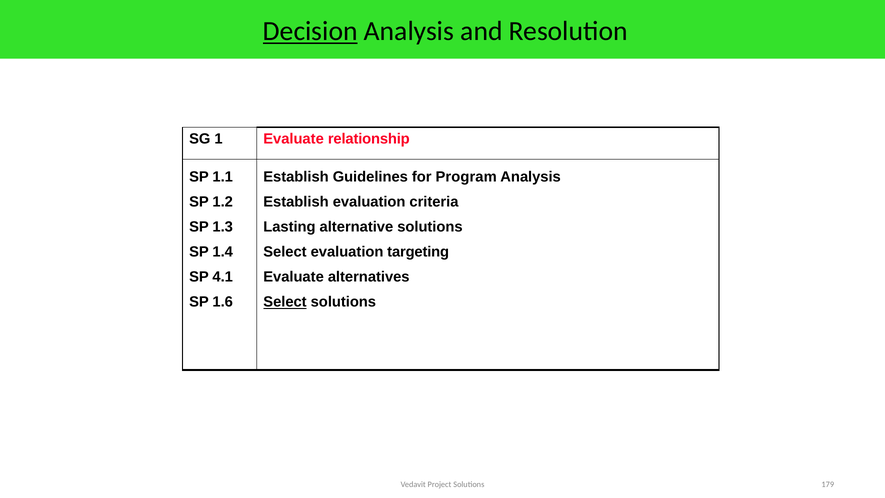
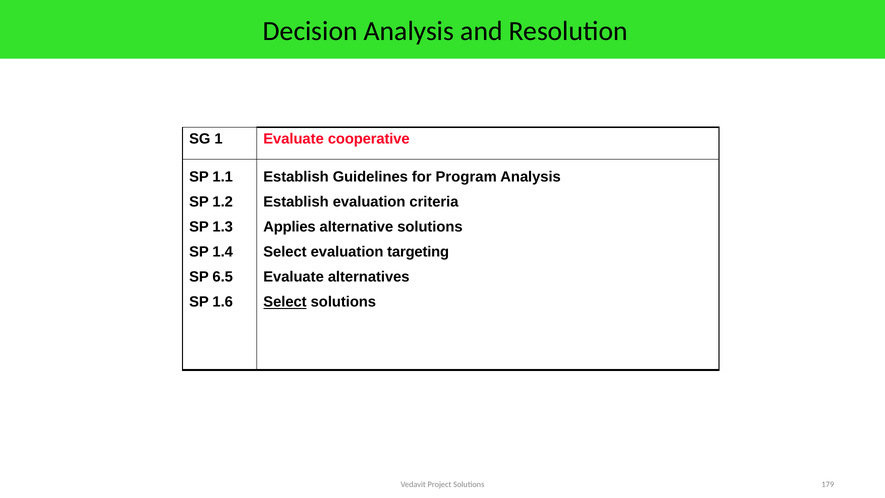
Decision underline: present -> none (310, 31)
relationship: relationship -> cooperative (369, 139)
Lasting: Lasting -> Applies (290, 227)
4.1: 4.1 -> 6.5 (223, 277)
